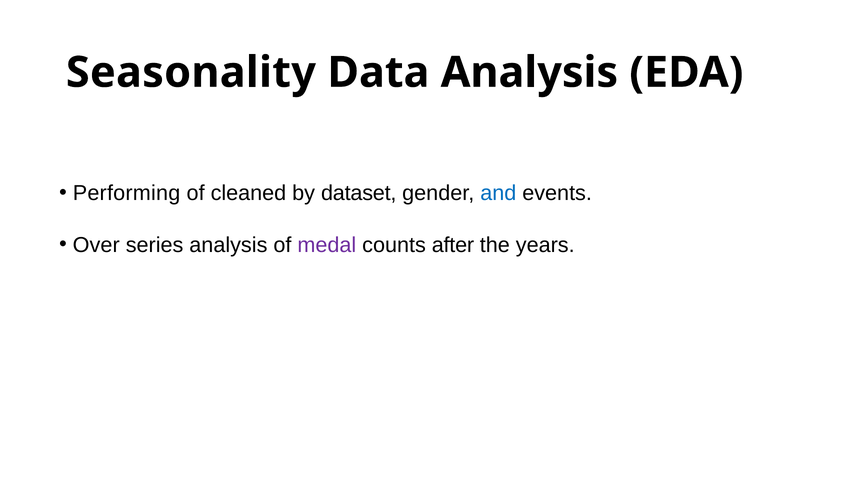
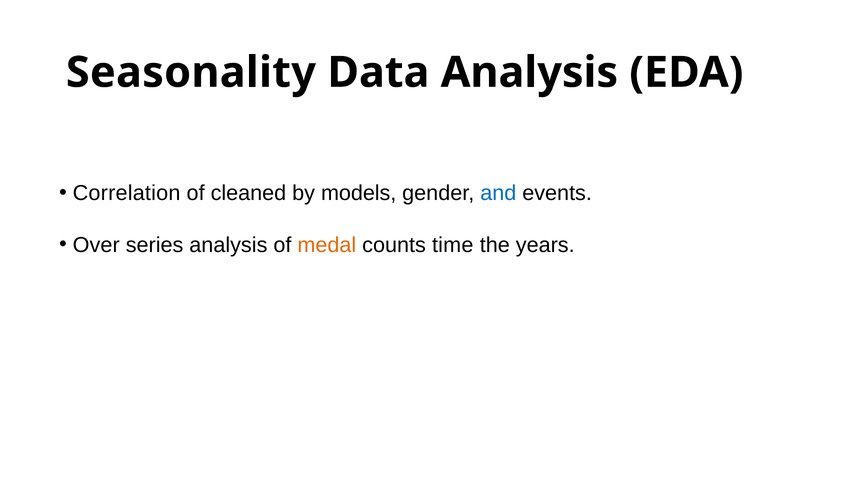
Performing: Performing -> Correlation (127, 193)
dataset: dataset -> models (359, 193)
medal colour: purple -> orange (327, 245)
after: after -> time (453, 245)
